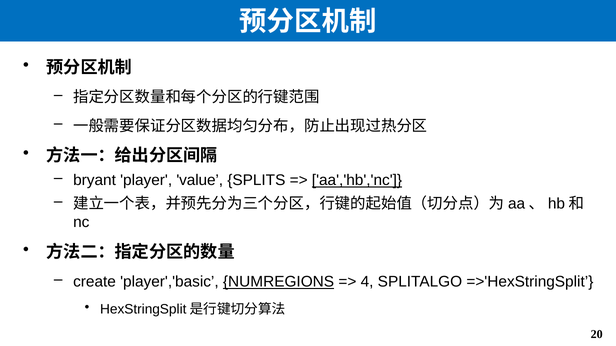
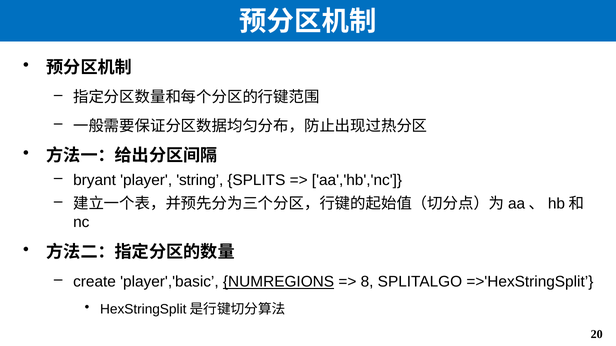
value: value -> string (200, 181)
aa','hb','nc underline: present -> none (357, 181)
4: 4 -> 8 (367, 282)
